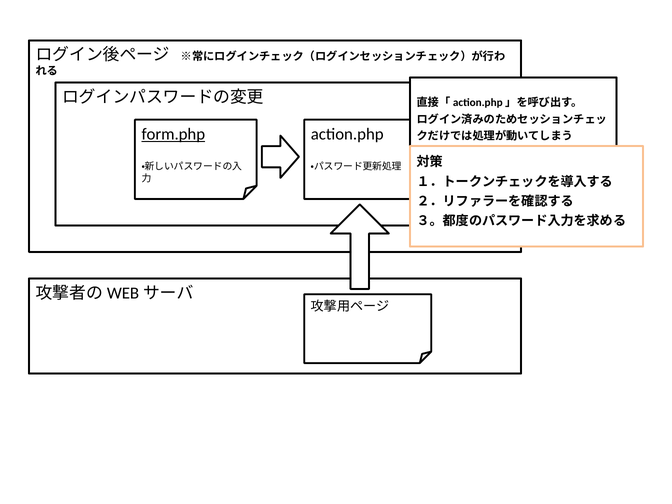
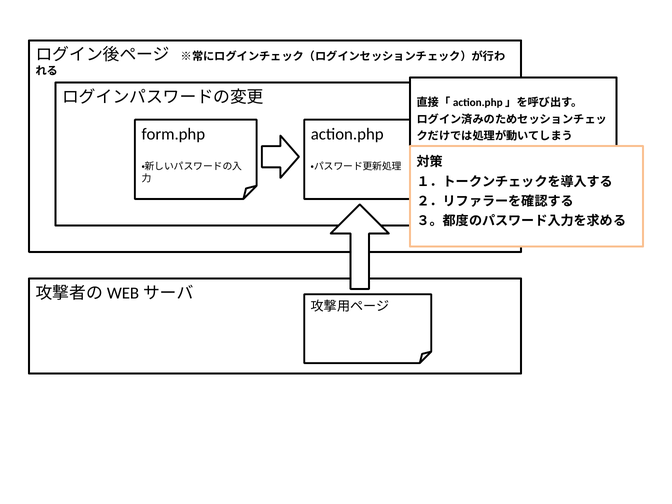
form.php underline: present -> none (173, 134)
